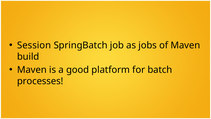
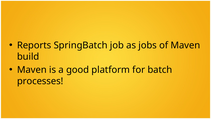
Session: Session -> Reports (34, 45)
